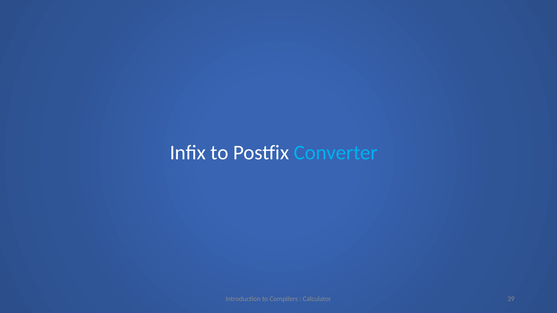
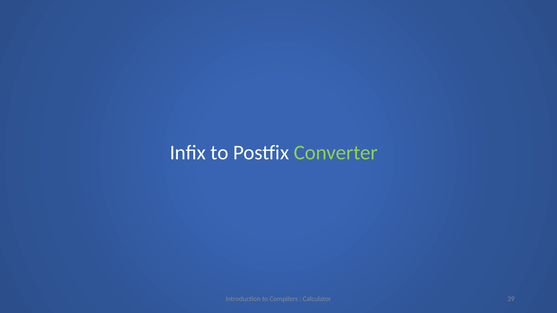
Converter colour: light blue -> light green (336, 153)
